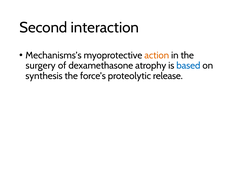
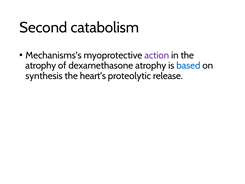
interaction: interaction -> catabolism (105, 27)
action colour: orange -> purple (157, 55)
surgery: surgery -> atrophy (41, 66)
force’s: force’s -> heart’s (93, 76)
